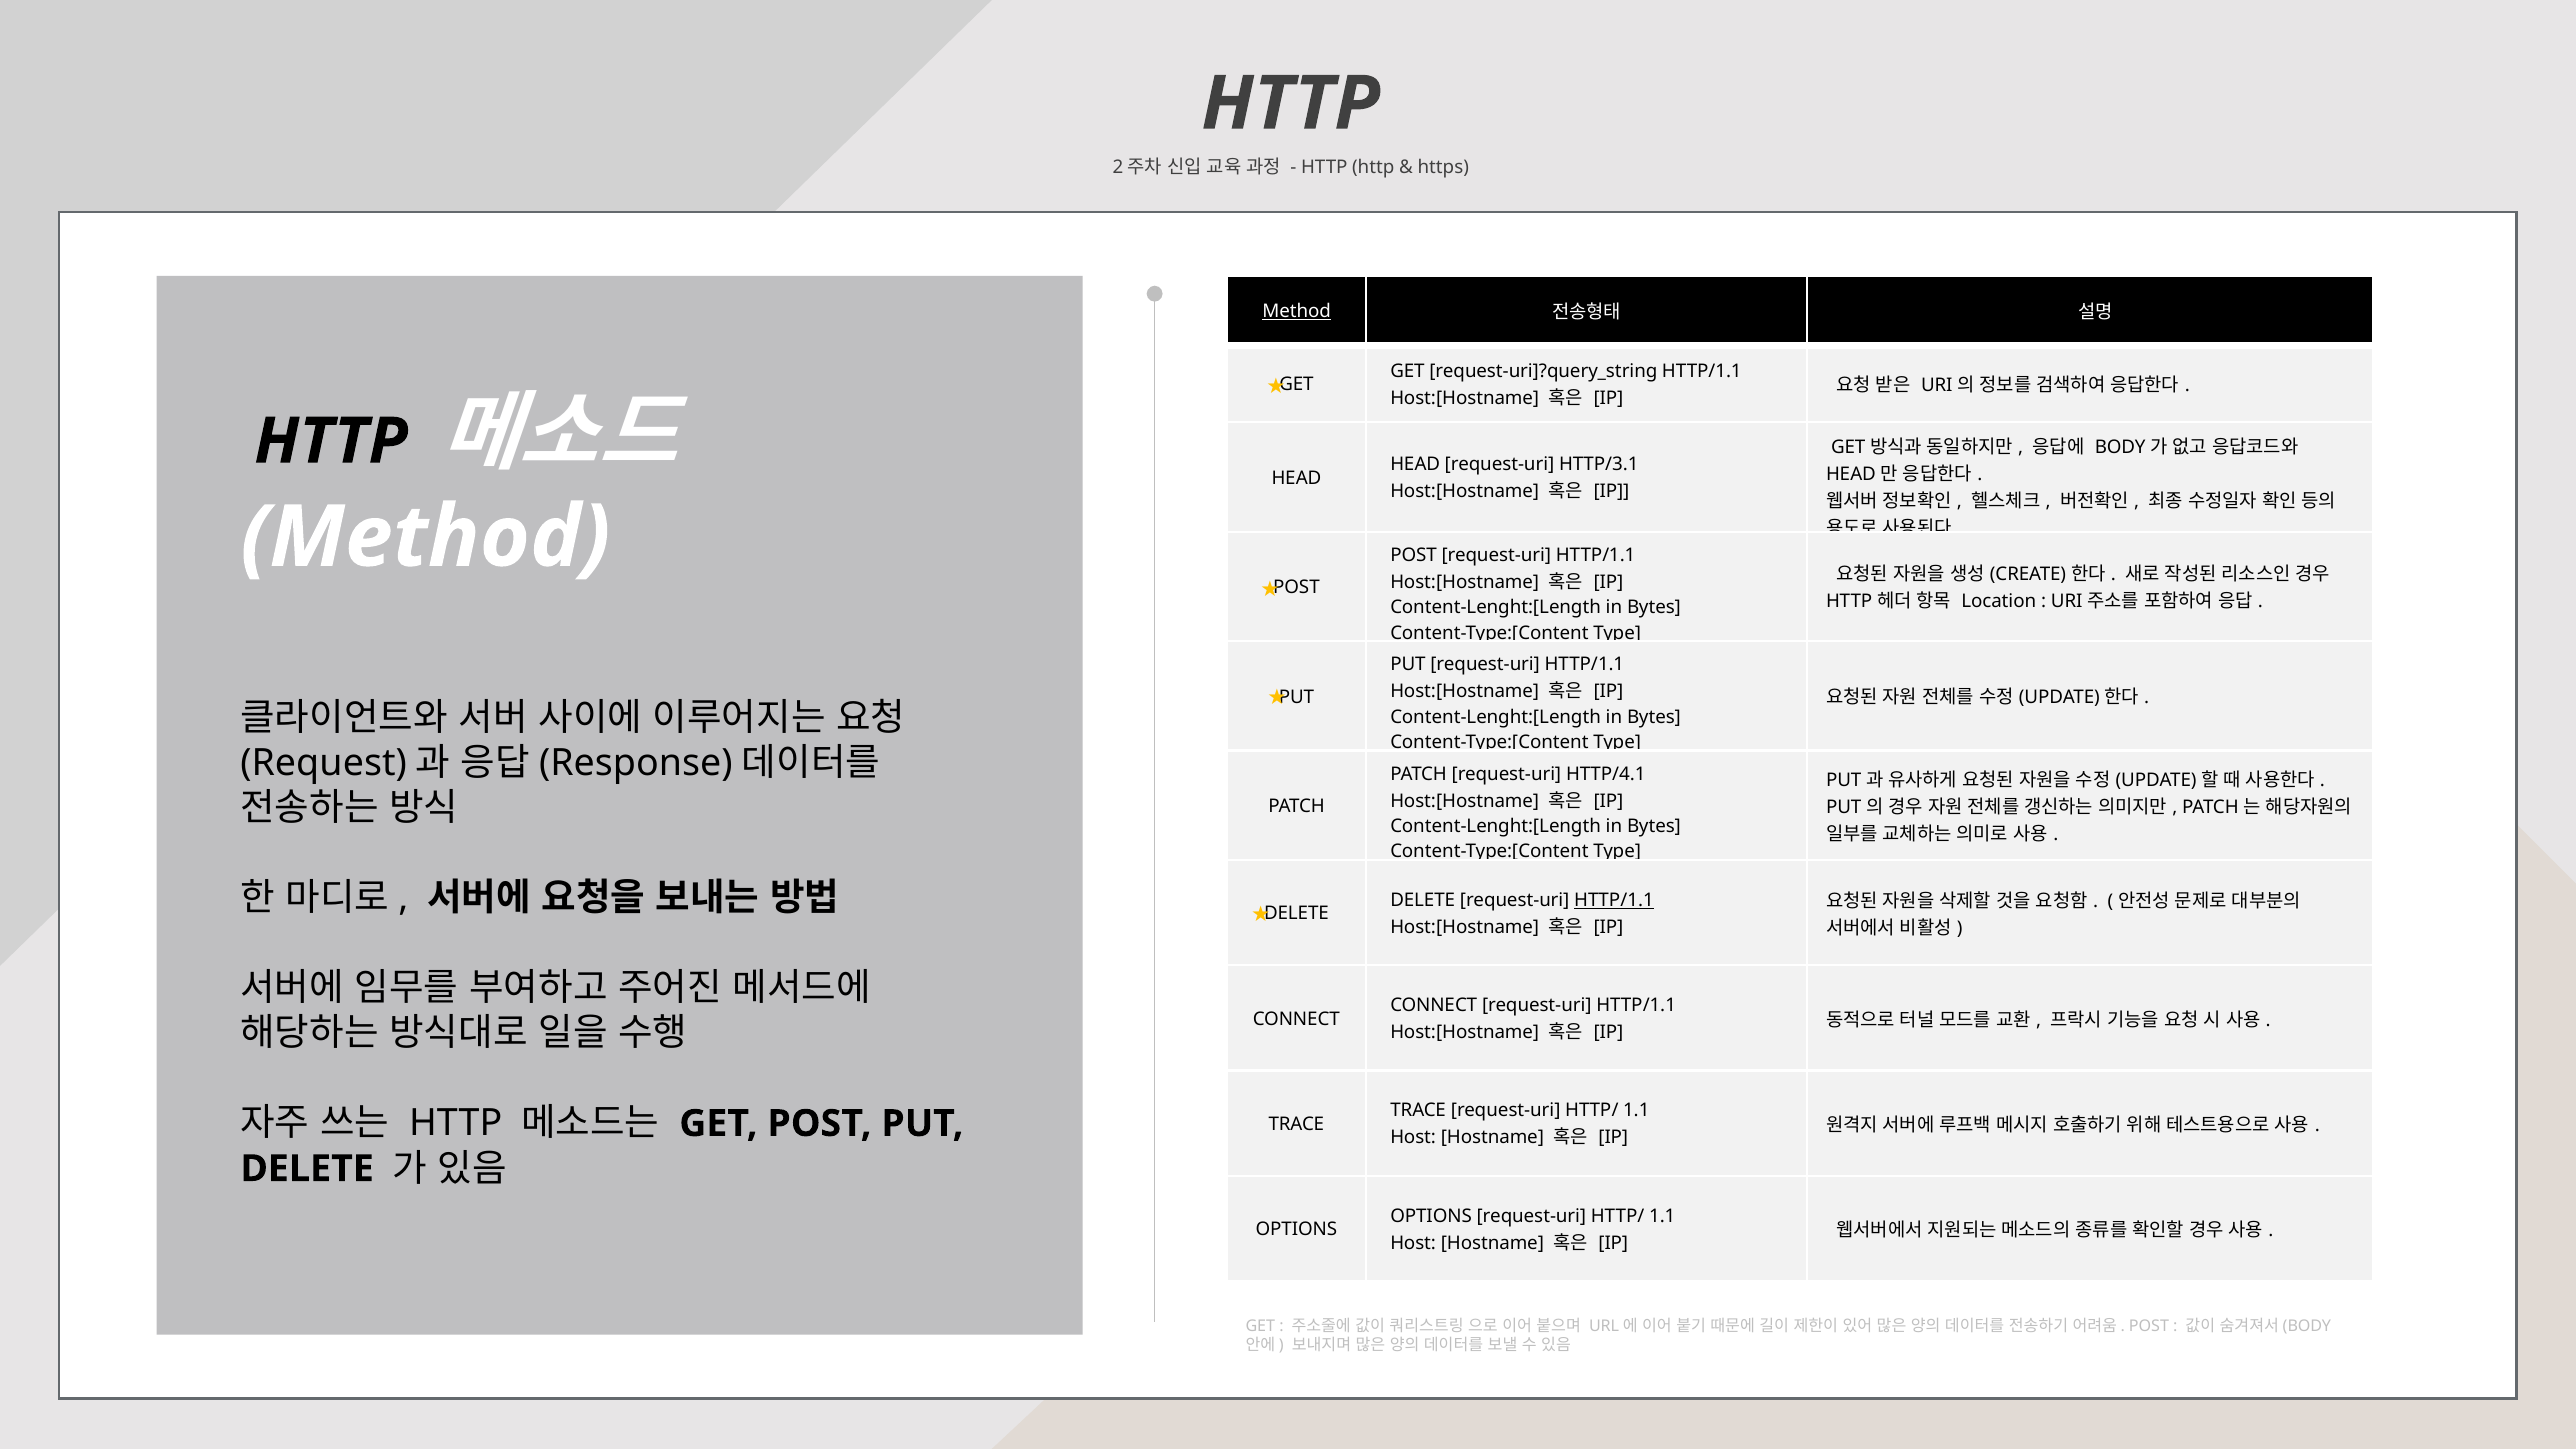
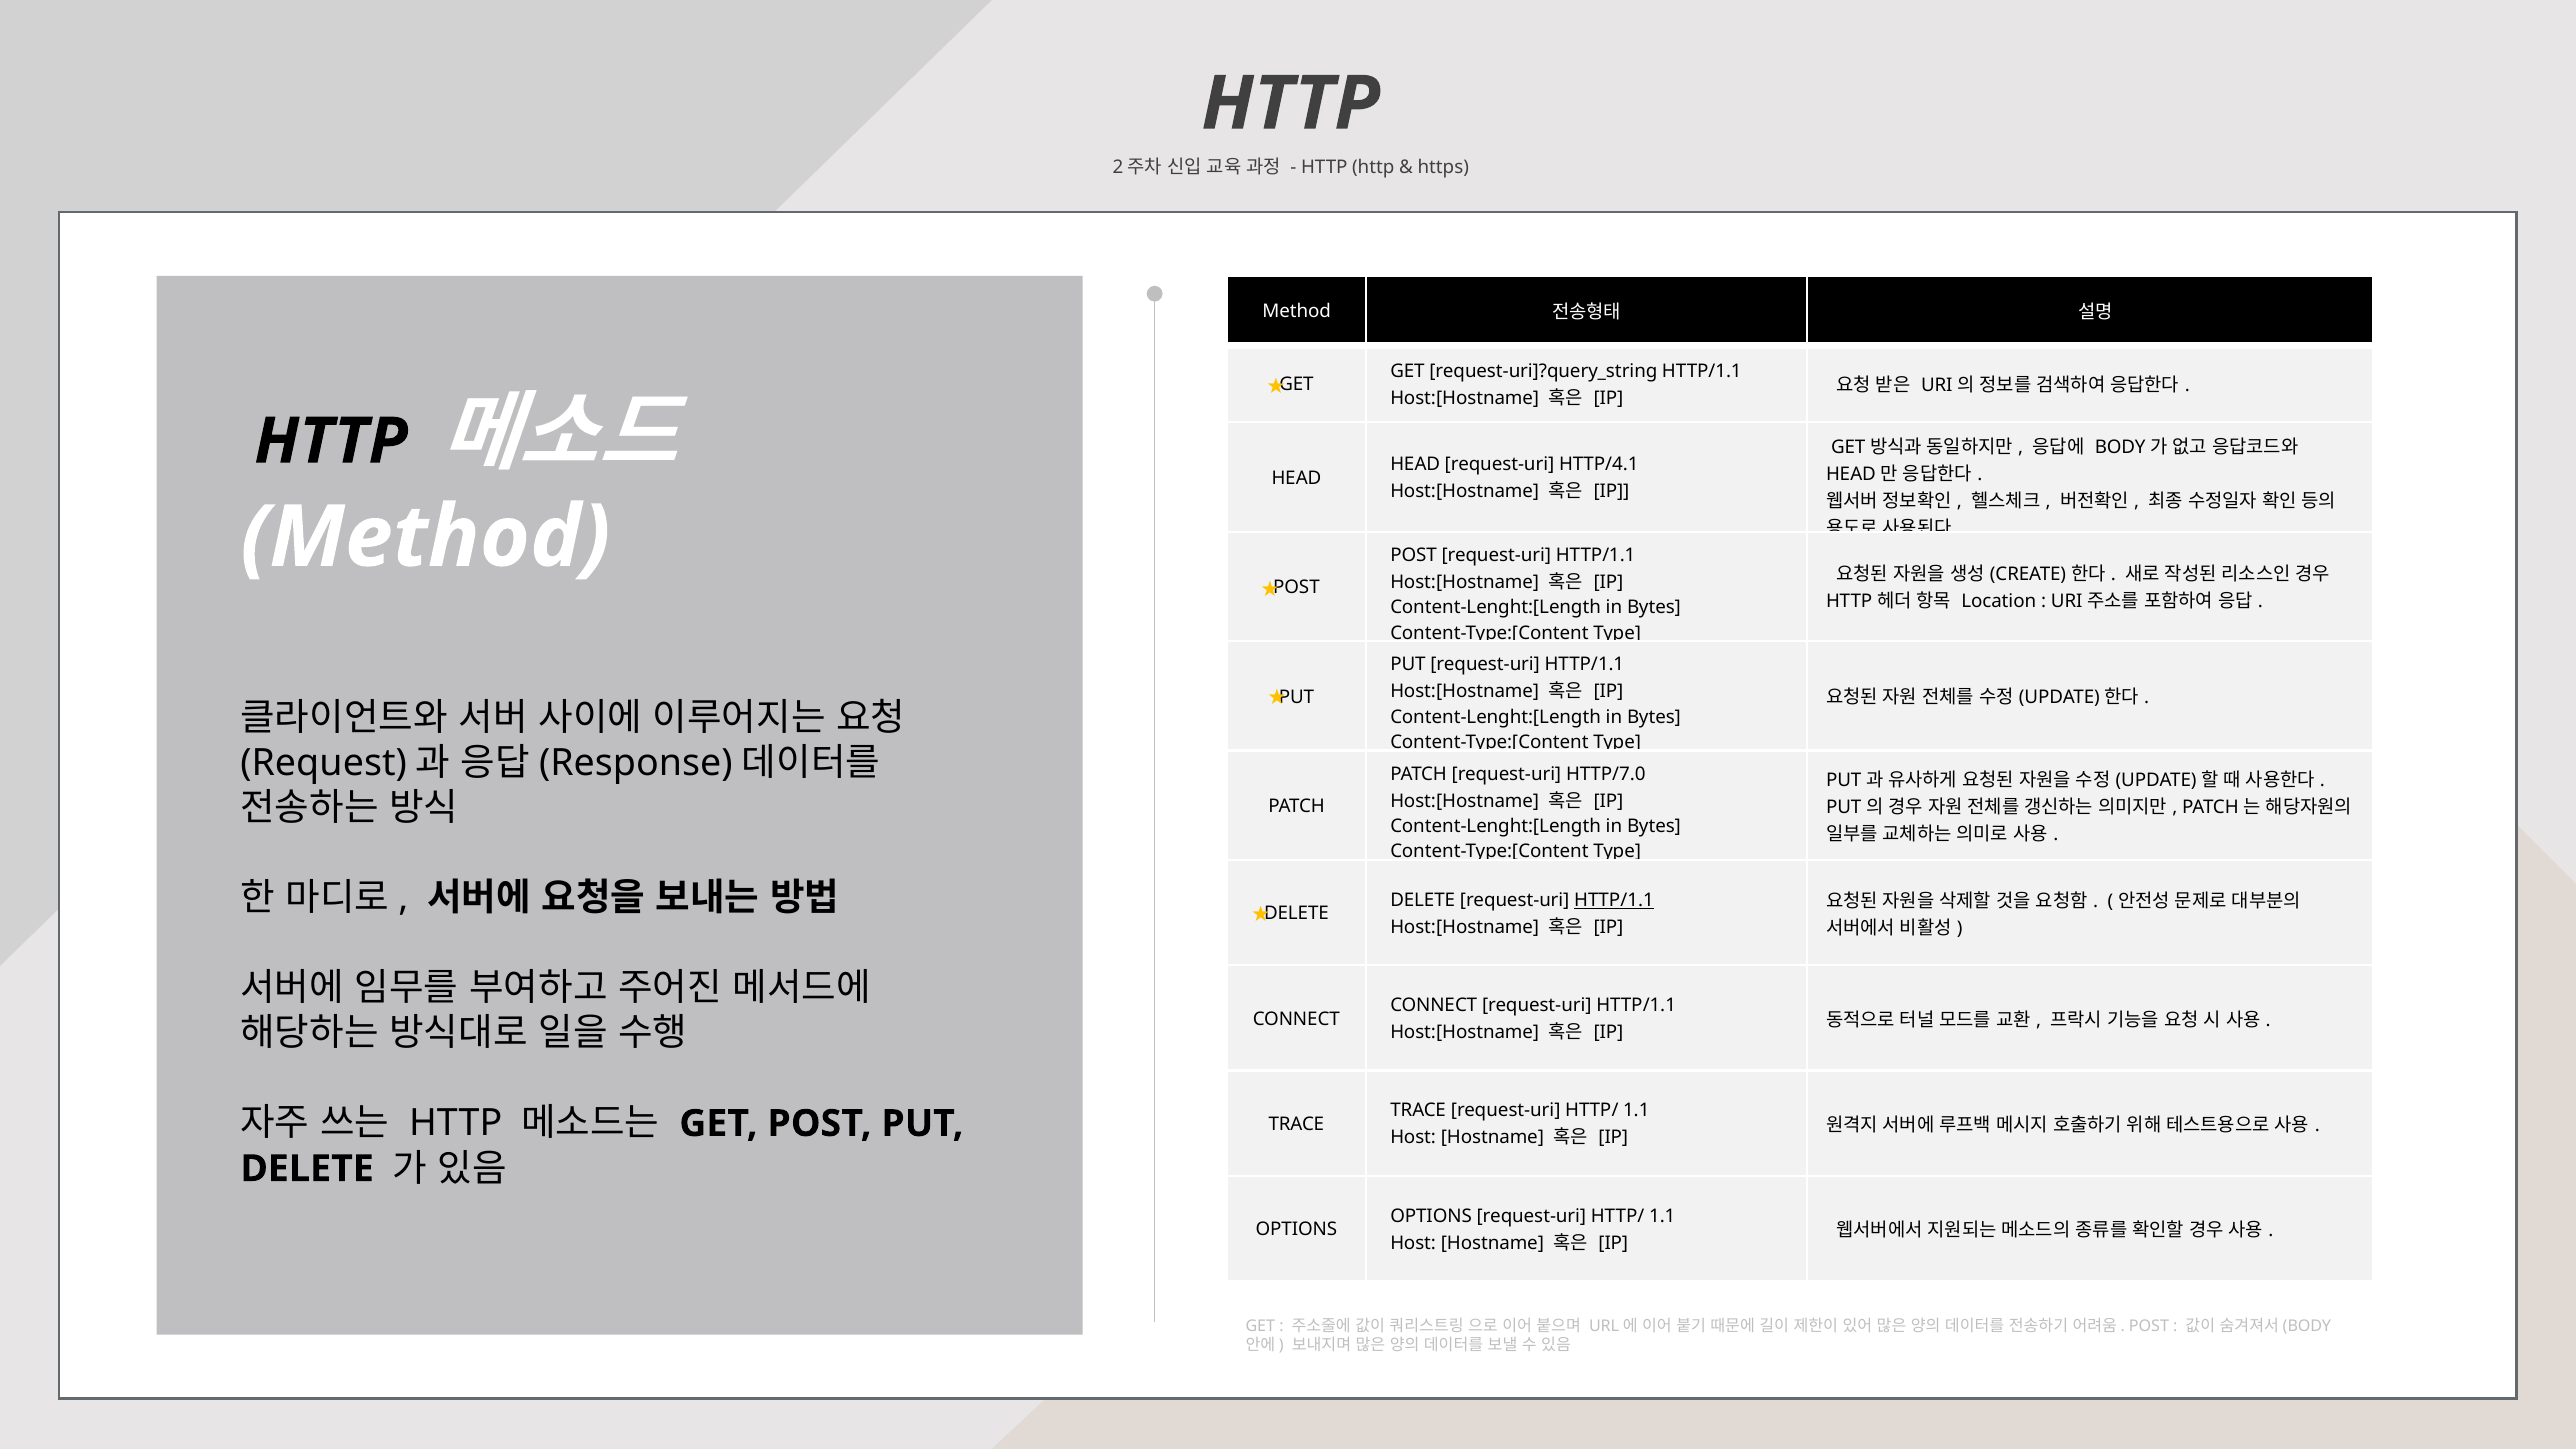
Method underline: present -> none (1297, 312)
HTTP/3.1: HTTP/3.1 -> HTTP/4.1 (1599, 464)
HTTP/4.1: HTTP/4.1 -> HTTP/7.0 (1606, 774)
